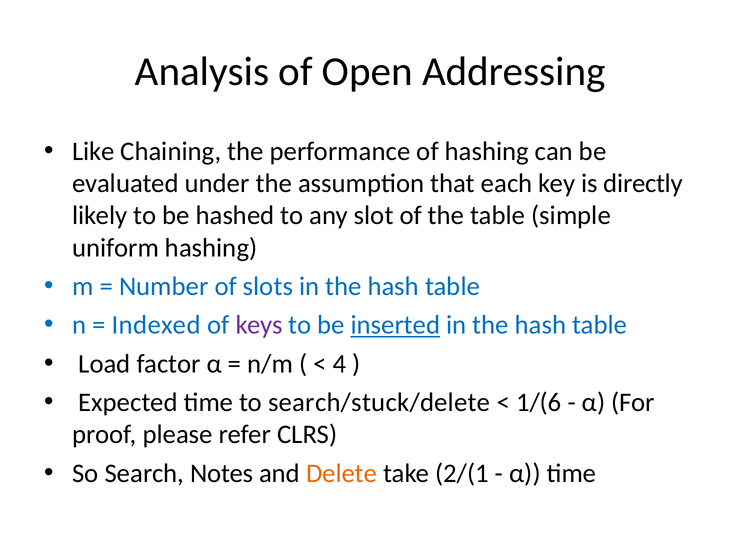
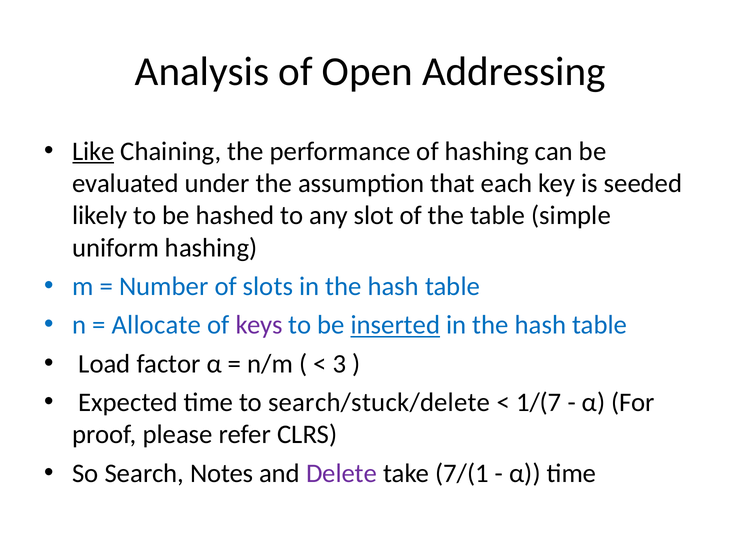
Like underline: none -> present (93, 151)
directly: directly -> seeded (643, 183)
Indexed: Indexed -> Allocate (156, 325)
4: 4 -> 3 (339, 364)
1/(6: 1/(6 -> 1/(7 (539, 402)
Delete colour: orange -> purple (342, 473)
2/(1: 2/(1 -> 7/(1 (462, 473)
